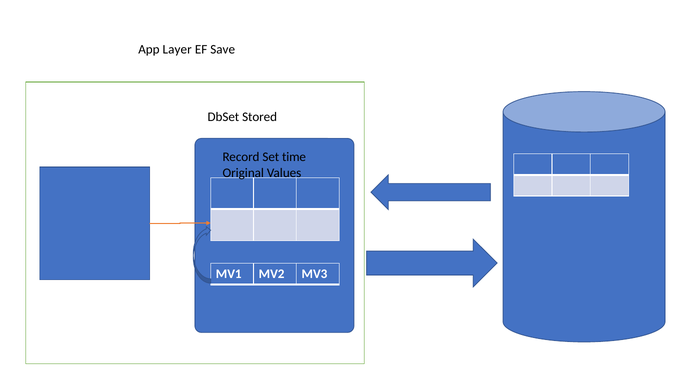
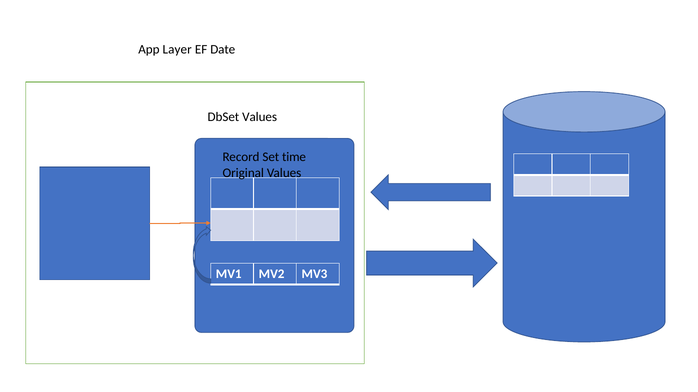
Save: Save -> Date (223, 50)
DbSet Stored: Stored -> Values (260, 117)
